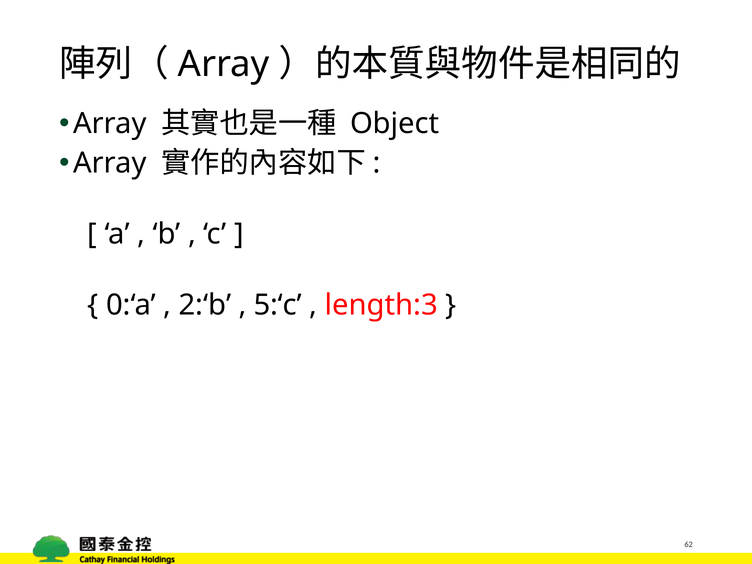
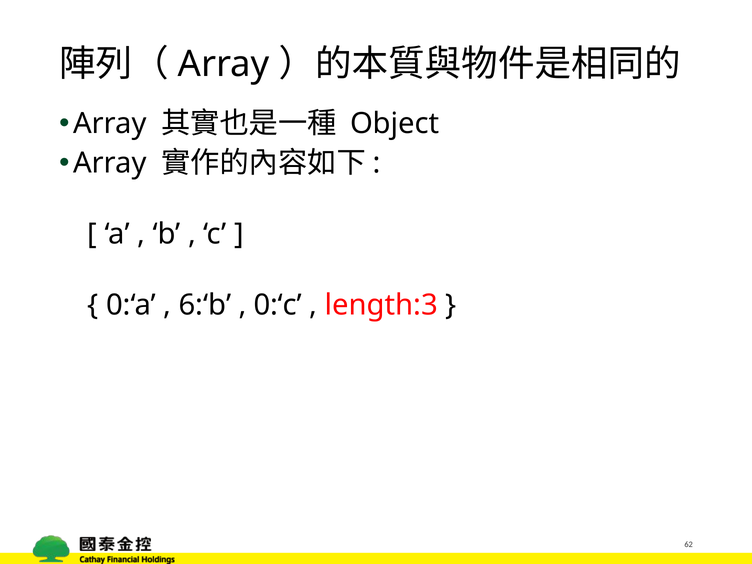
2:‘b: 2:‘b -> 6:‘b (205, 305)
5:‘c: 5:‘c -> 0:‘c (278, 305)
